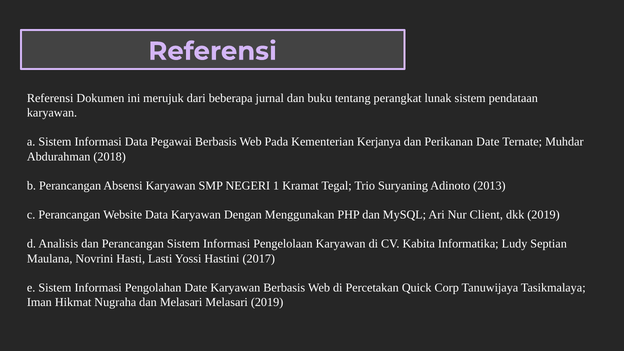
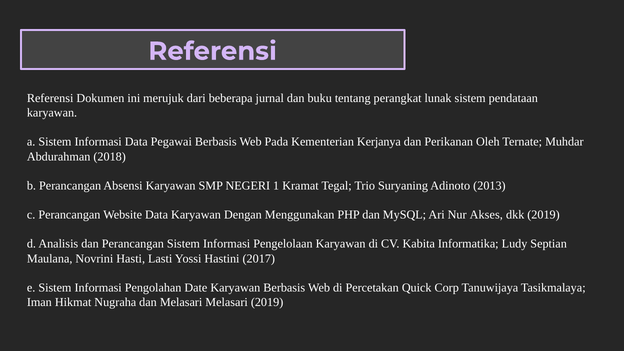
Perikanan Date: Date -> Oleh (488, 142)
Client: Client -> Akses (486, 215)
